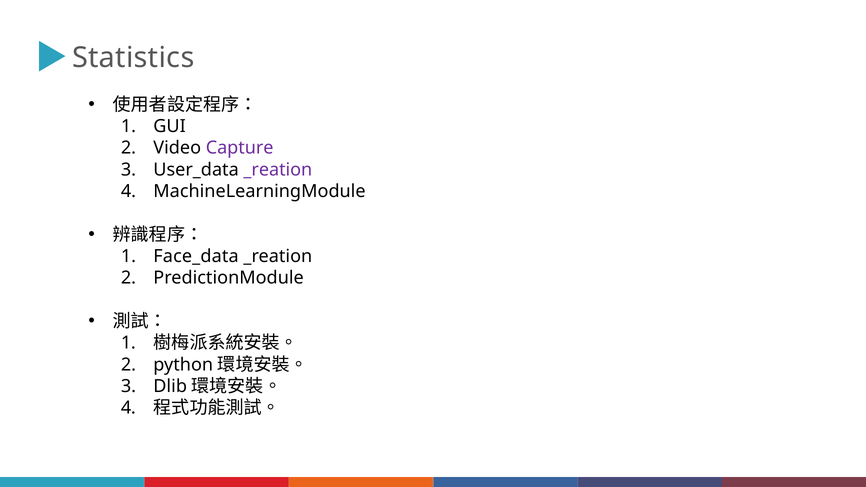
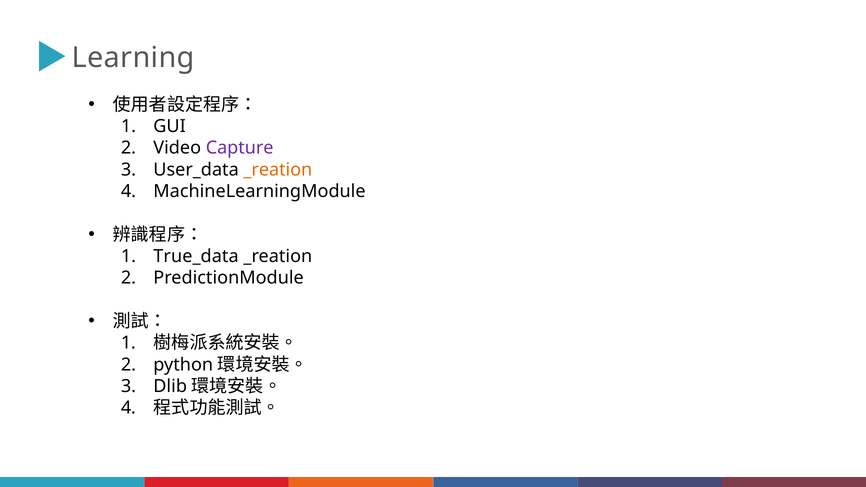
Statistics: Statistics -> Learning (133, 58)
_reation colour: purple -> orange (278, 170)
Face_data: Face_data -> True_data (196, 256)
